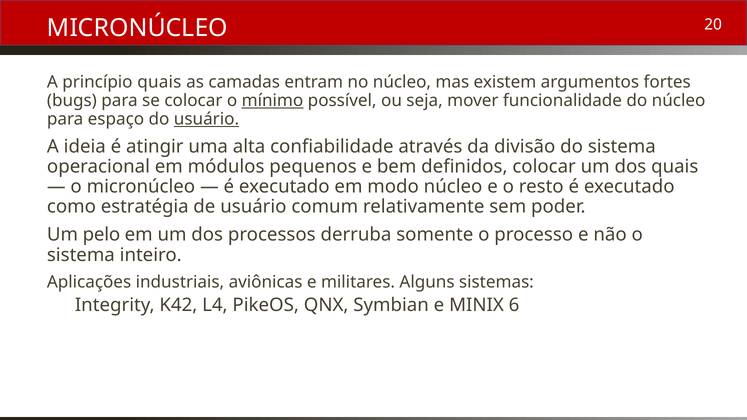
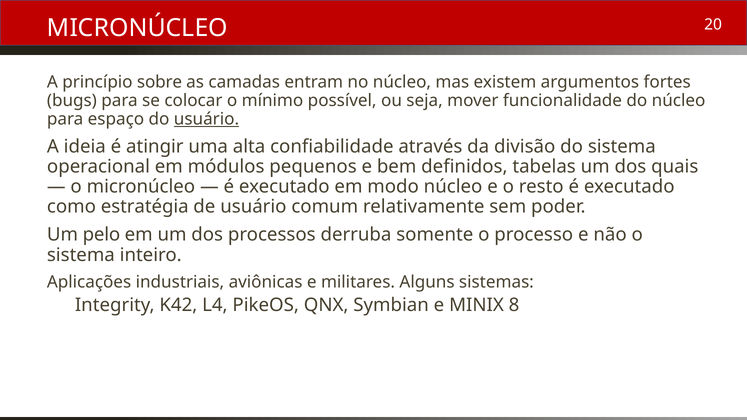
princípio quais: quais -> sobre (160, 82)
mínimo underline: present -> none (272, 101)
definidos colocar: colocar -> tabelas (544, 167)
6: 6 -> 8 (514, 305)
